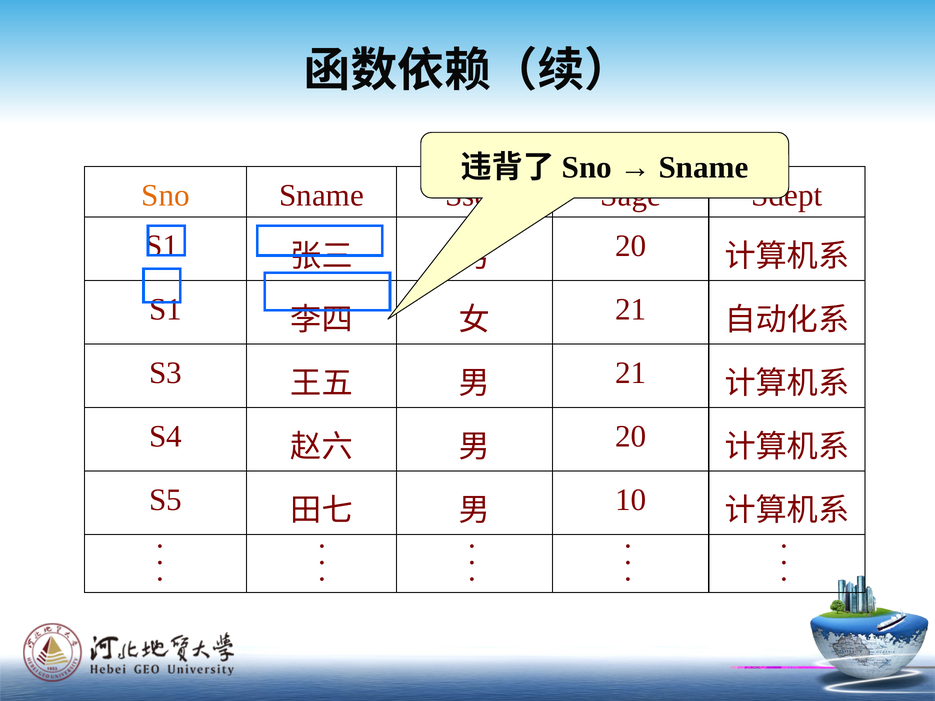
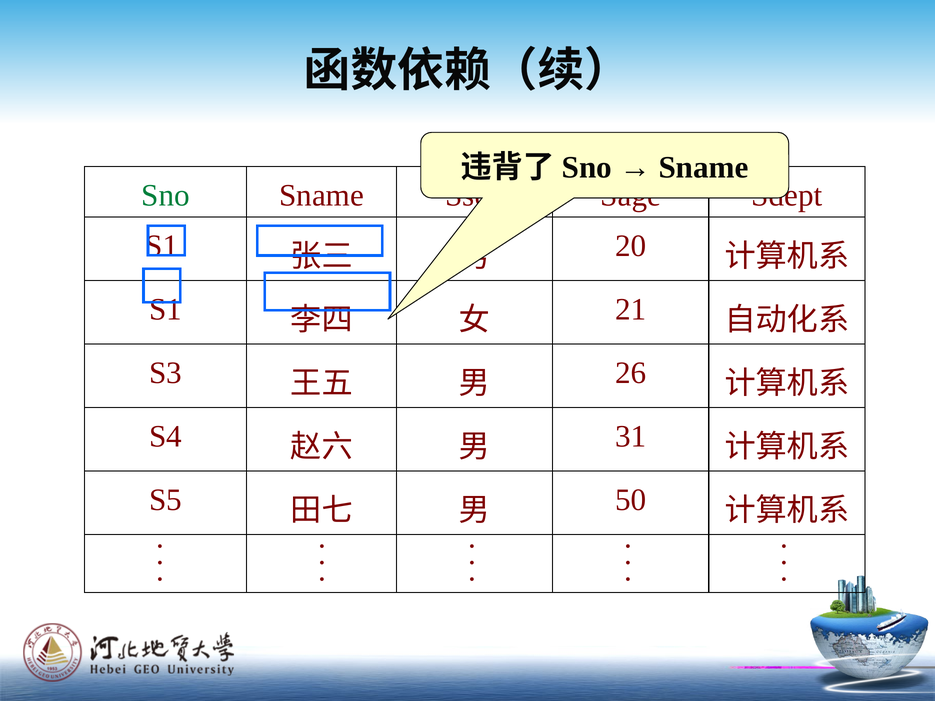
Sno colour: orange -> green (166, 196)
21: 21 -> 26 (631, 373)
20: 20 -> 31 (631, 437)
10: 10 -> 50 (631, 500)
